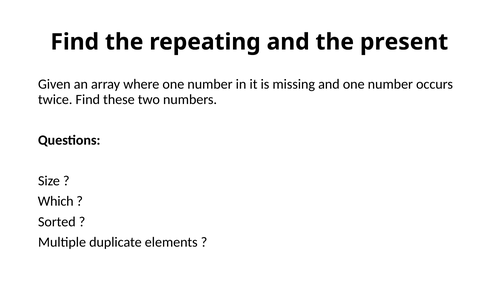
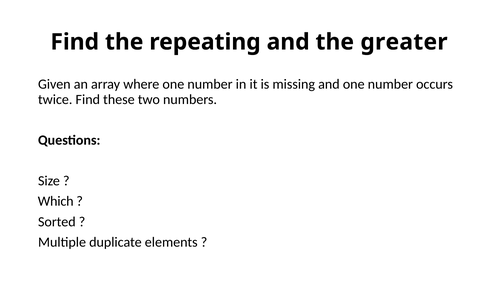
present: present -> greater (404, 42)
